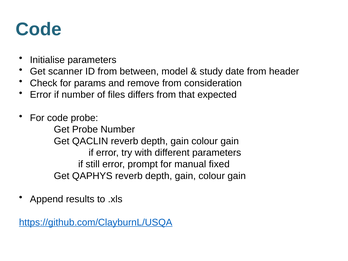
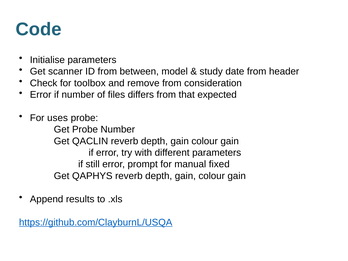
params: params -> toolbox (90, 83)
For code: code -> uses (58, 118)
